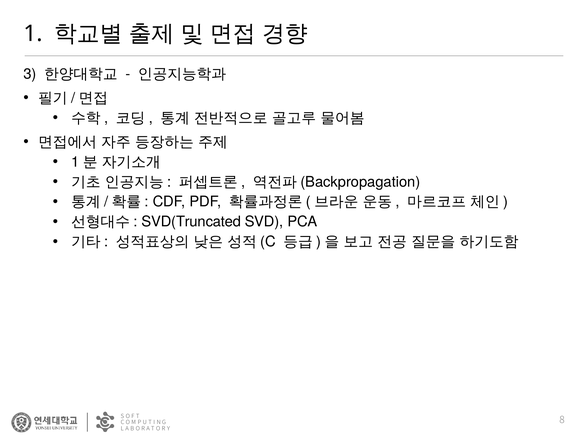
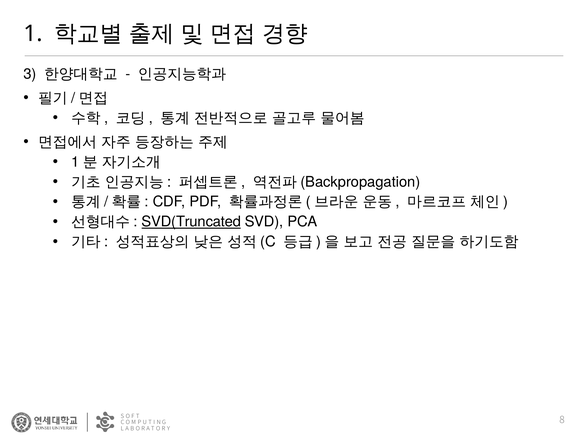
SVD(Truncated underline: none -> present (191, 222)
